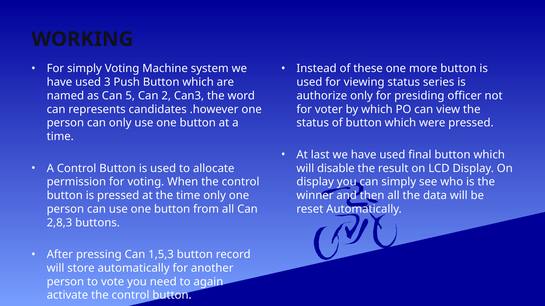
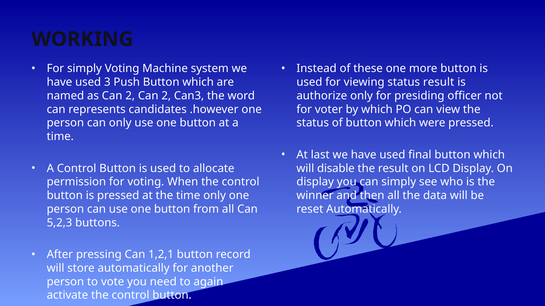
status series: series -> result (439, 82)
as Can 5: 5 -> 2 (130, 96)
2,8,3: 2,8,3 -> 5,2,3 (59, 223)
1,5,3: 1,5,3 -> 1,2,1 (161, 255)
